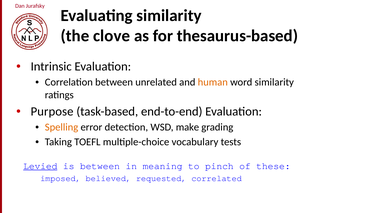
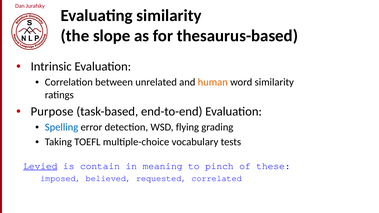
clove: clove -> slope (112, 36)
Spelling colour: orange -> blue (62, 127)
make: make -> flying (187, 127)
is between: between -> contain (100, 166)
